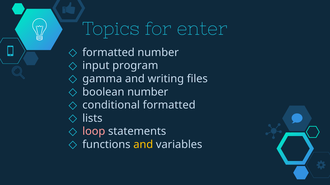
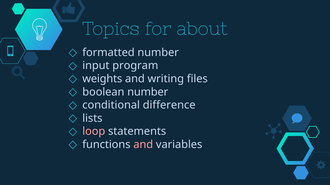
enter: enter -> about (202, 29)
gamma: gamma -> weights (102, 79)
conditional formatted: formatted -> difference (169, 105)
and colour: yellow -> pink (143, 145)
